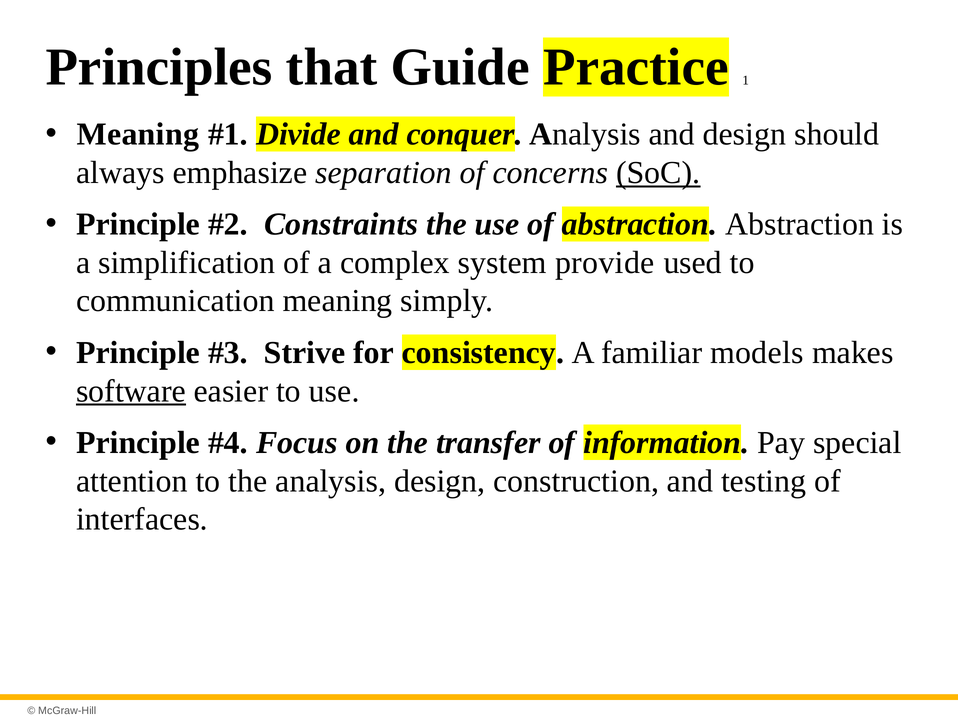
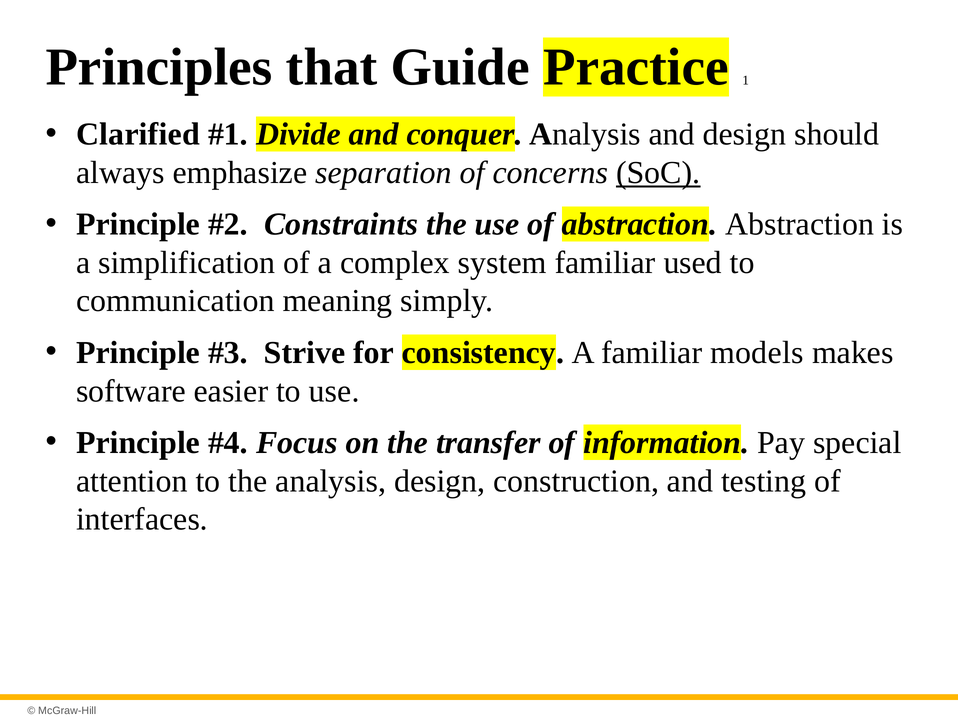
Meaning: Meaning -> Clarified (138, 134)
system provide: provide -> familiar (605, 262)
software underline: present -> none (131, 391)
